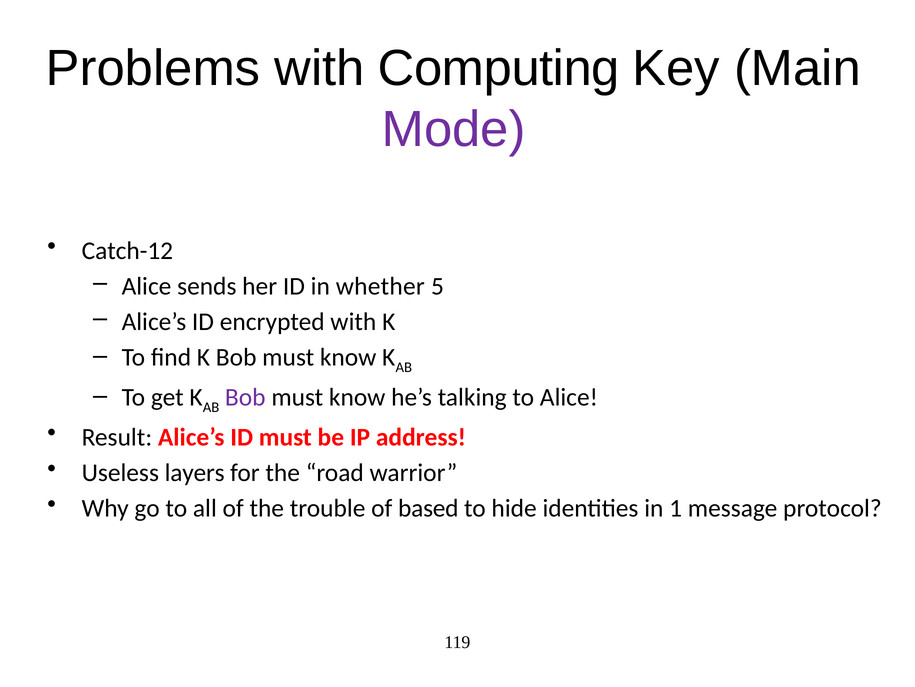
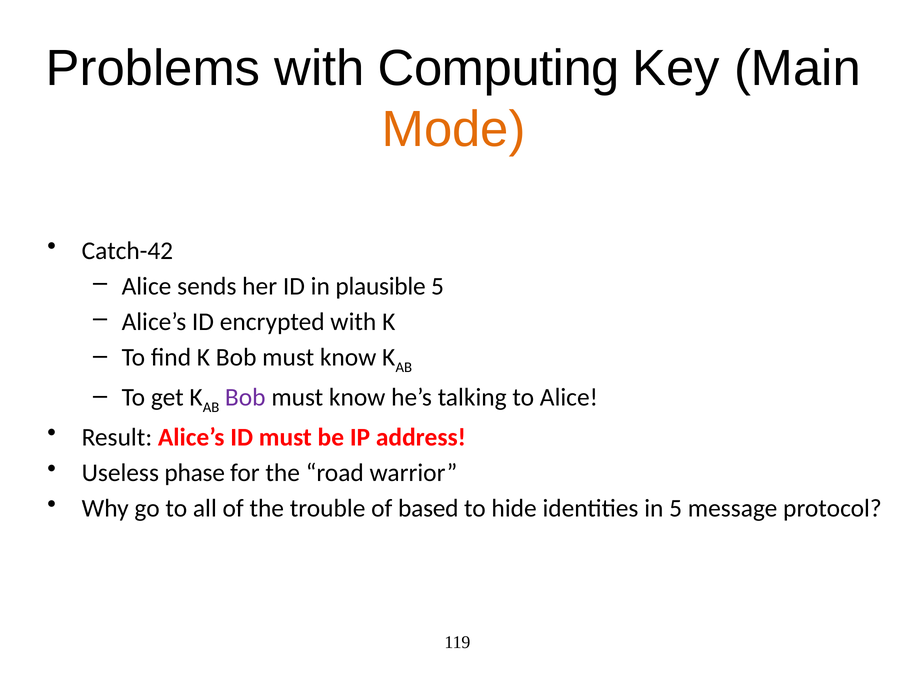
Mode colour: purple -> orange (454, 129)
Catch-12: Catch-12 -> Catch-42 (127, 250)
whether: whether -> plausible (381, 286)
layers: layers -> phase (195, 472)
in 1: 1 -> 5 (676, 508)
